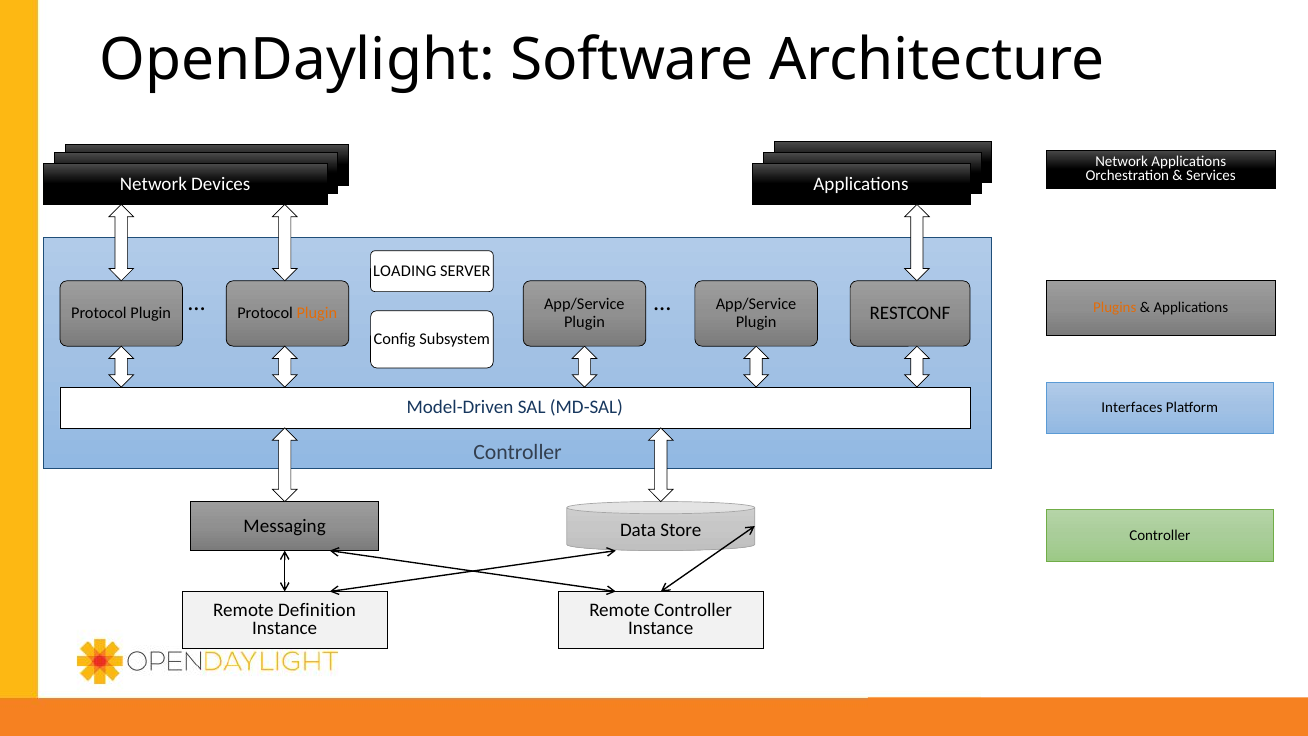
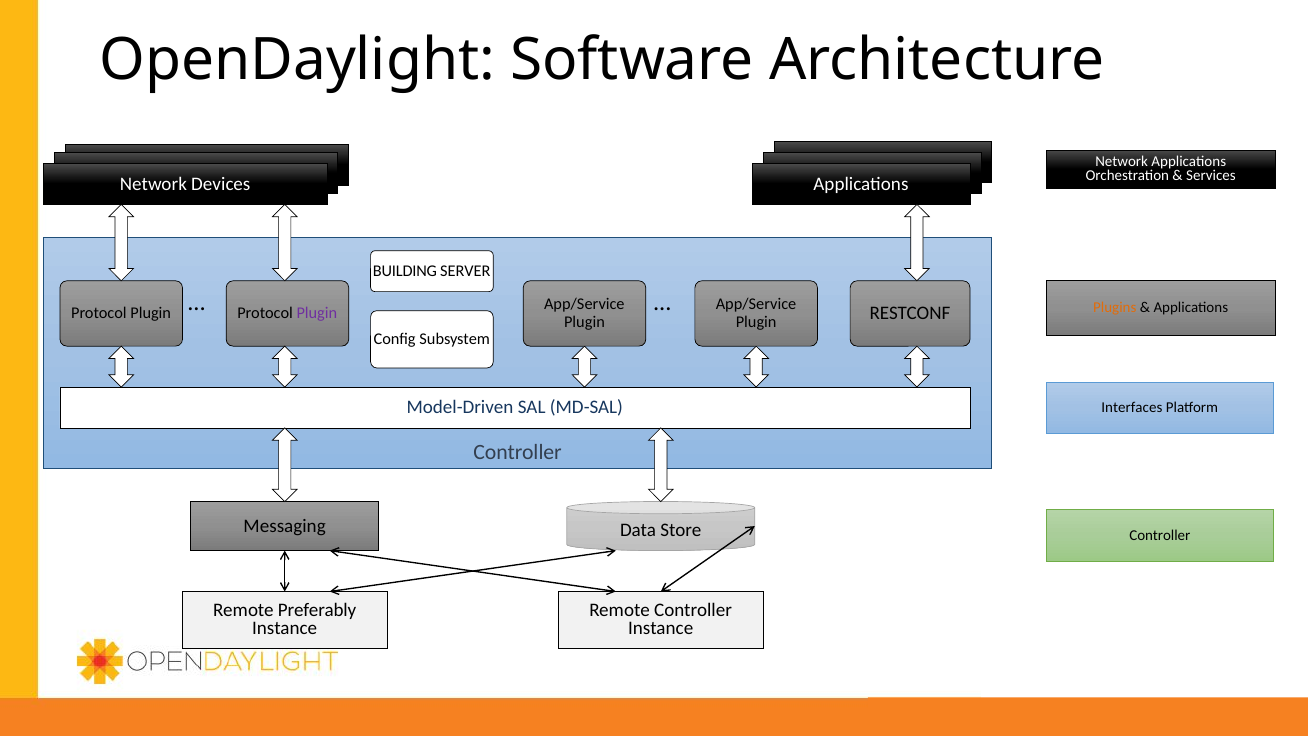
LOADING: LOADING -> BUILDING (405, 271)
Plugin colour: orange -> purple (317, 313)
Definition: Definition -> Preferably (317, 610)
